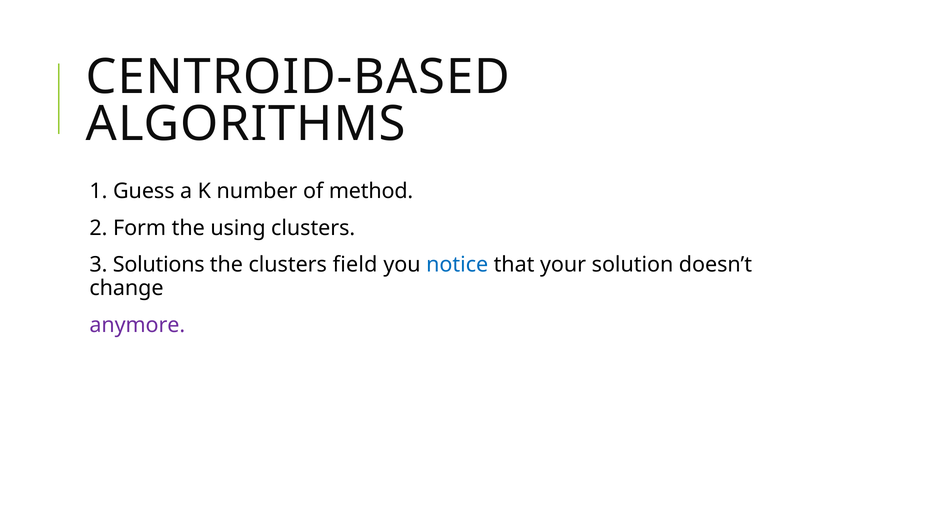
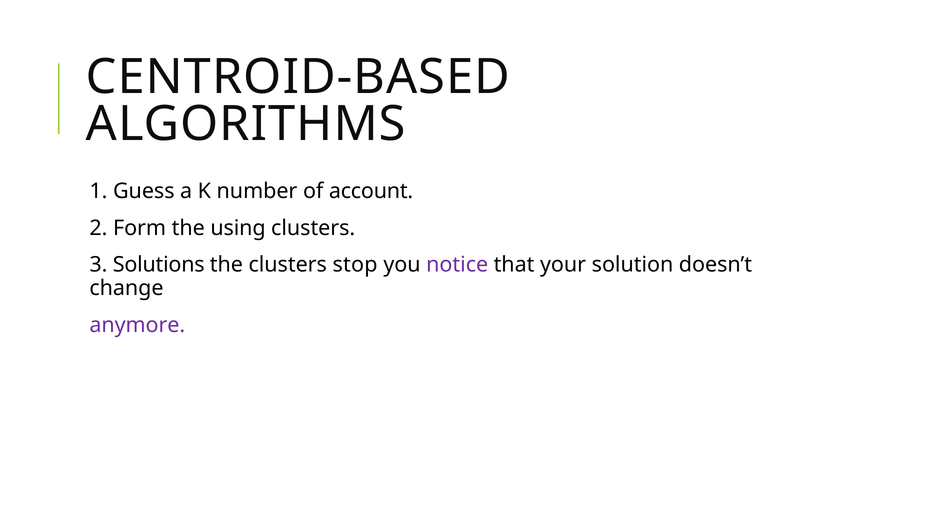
method: method -> account (371, 191)
field: field -> stop (355, 265)
notice colour: blue -> purple (457, 265)
